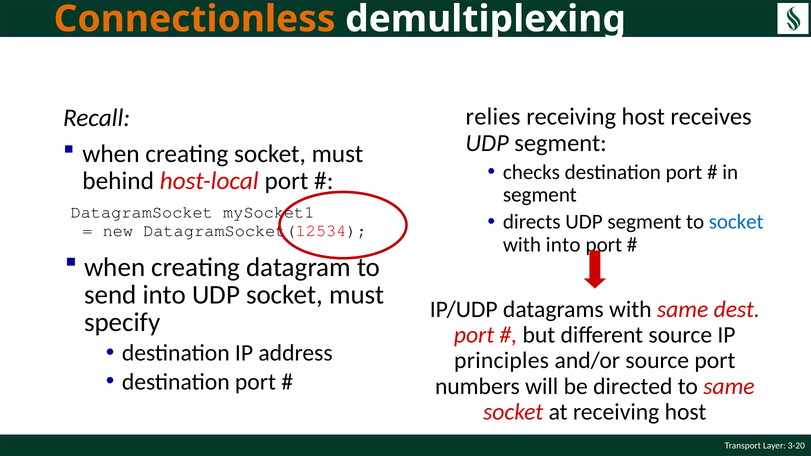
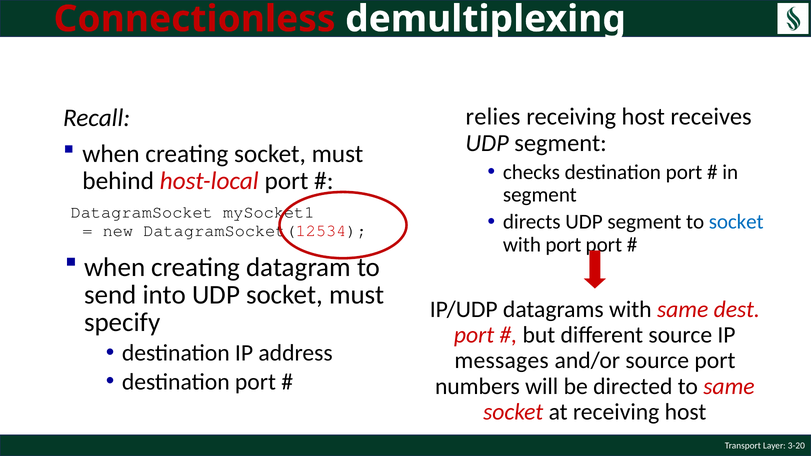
Connectionless colour: orange -> red (195, 19)
with into: into -> port (563, 245)
principles: principles -> messages (502, 361)
